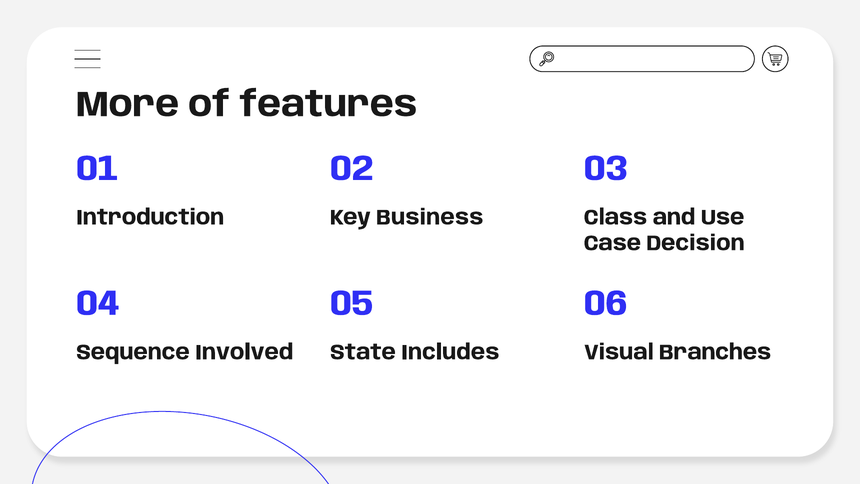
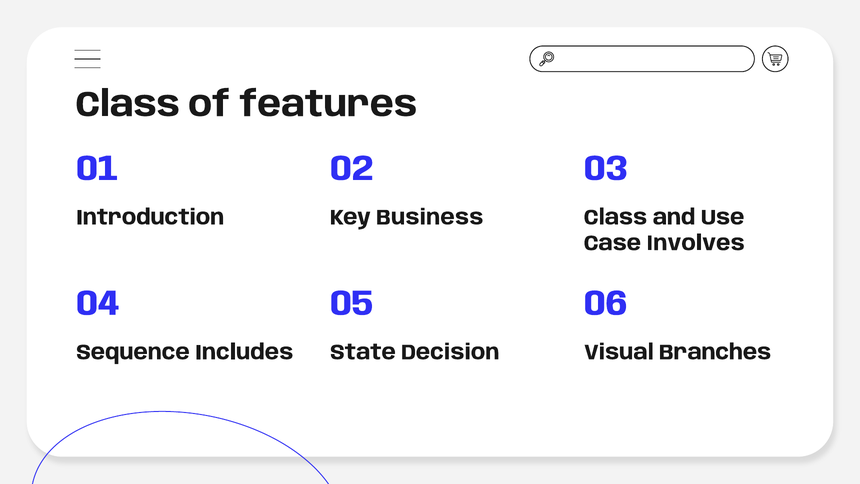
More: More -> Class (128, 104)
Decision: Decision -> Involves (696, 243)
Involved: Involved -> Includes (244, 352)
Includes: Includes -> Decision (450, 352)
